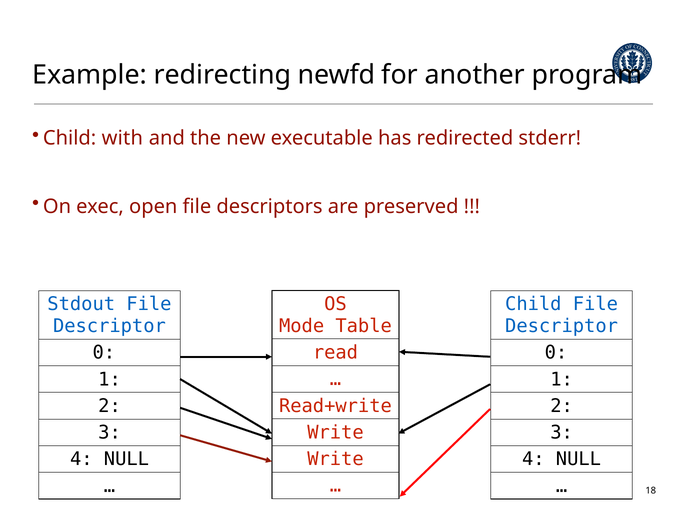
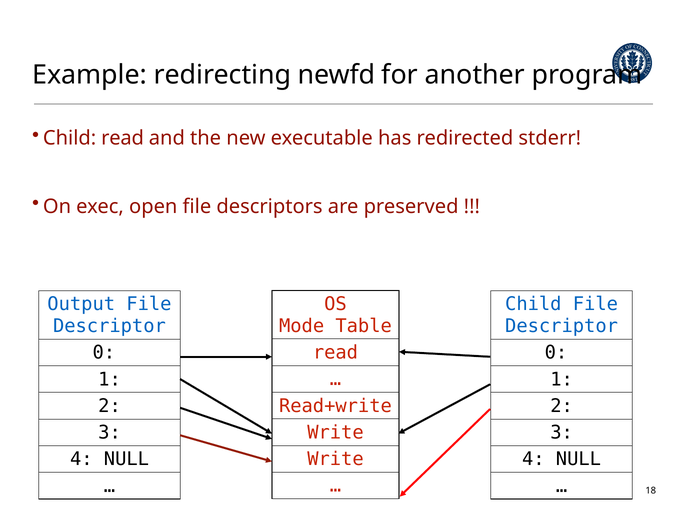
Child with: with -> read (123, 138)
Stdout: Stdout -> Output (81, 304)
